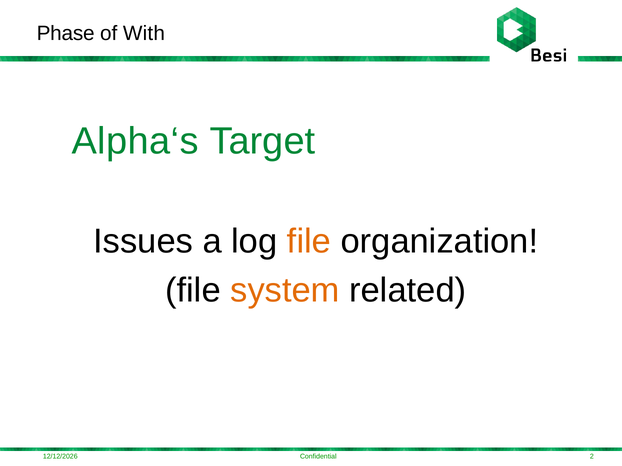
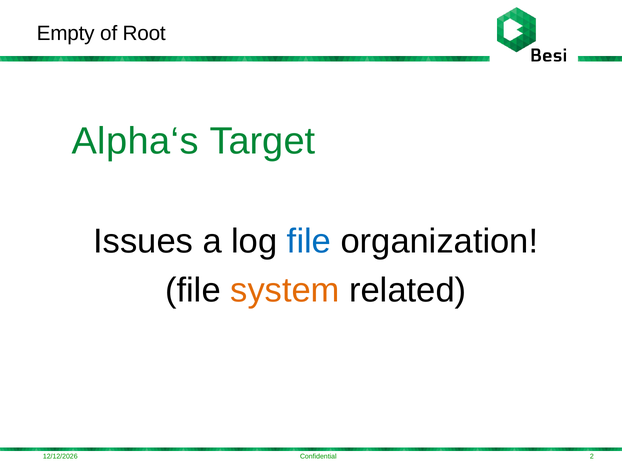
Phase: Phase -> Empty (66, 33)
With: With -> Root (144, 33)
file colour: orange -> blue (309, 241)
